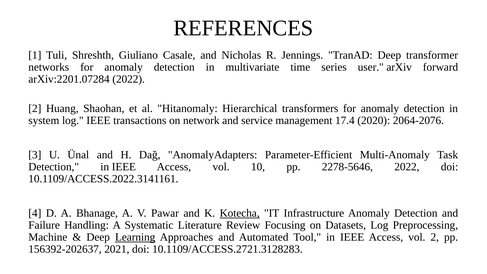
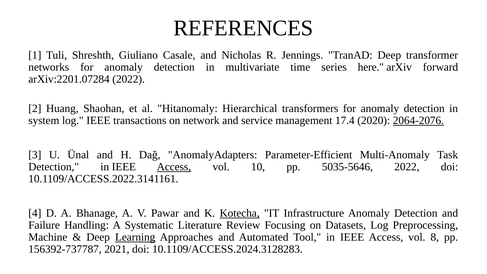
user: user -> here (371, 67)
2064-2076 underline: none -> present (418, 121)
Access underline: none -> present (174, 167)
2278-5646: 2278-5646 -> 5035-5646 (347, 167)
vol 2: 2 -> 8 (435, 237)
156392-202637: 156392-202637 -> 156392-737787 (65, 249)
10.1109/ACCESS.2721.3128283: 10.1109/ACCESS.2721.3128283 -> 10.1109/ACCESS.2024.3128283 (227, 249)
